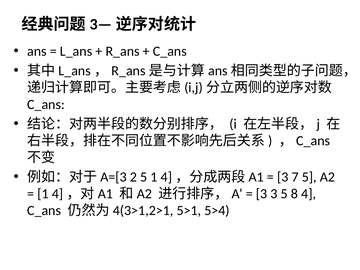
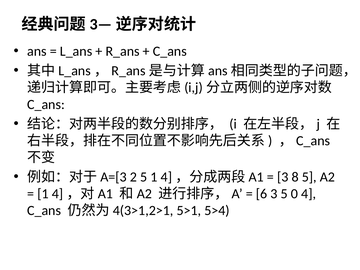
7: 7 -> 8 (295, 177)
3: 3 -> 6 (262, 194)
8: 8 -> 0 (295, 194)
